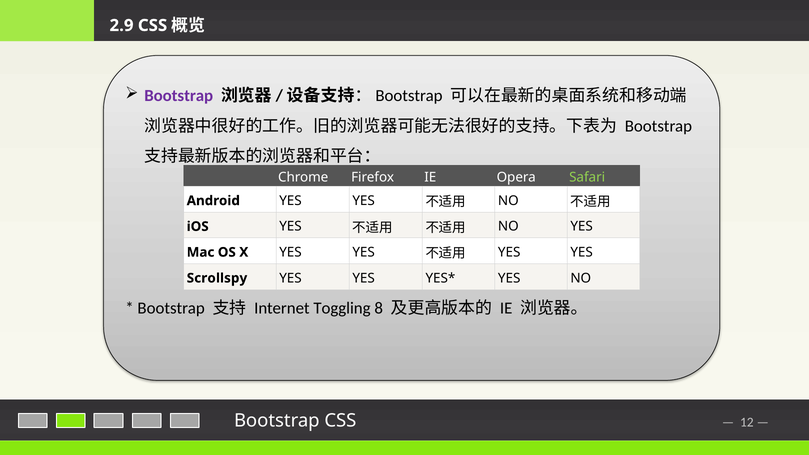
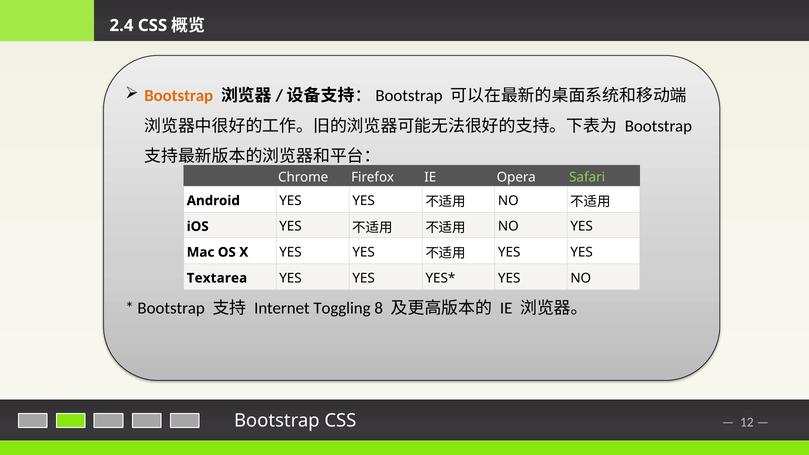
2.9: 2.9 -> 2.4 (122, 25)
Bootstrap colour: purple -> orange (179, 96)
Scrollspy: Scrollspy -> Textarea (217, 278)
